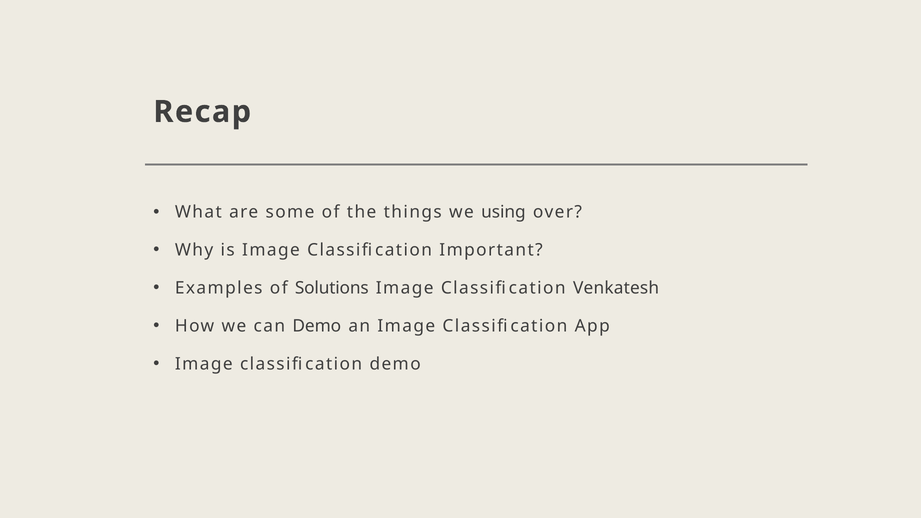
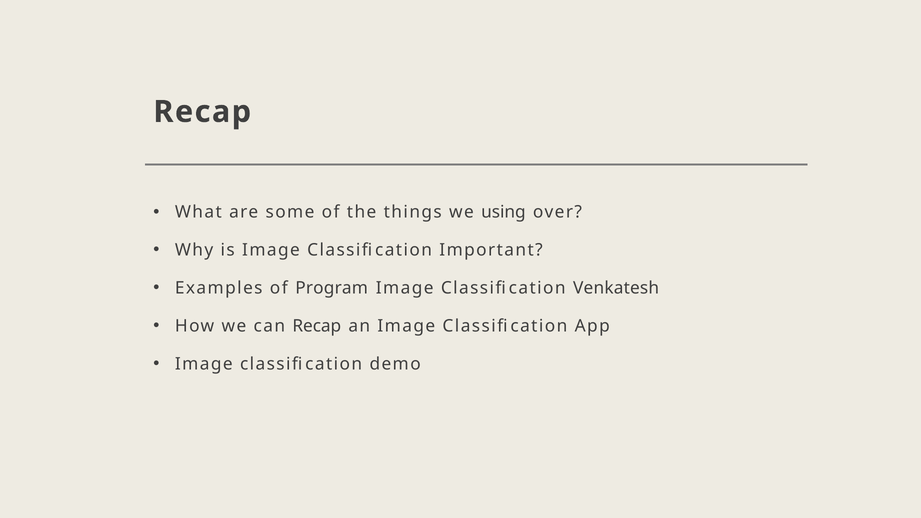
Solutions: Solutions -> Program (332, 288)
can Demo: Demo -> Recap (317, 326)
